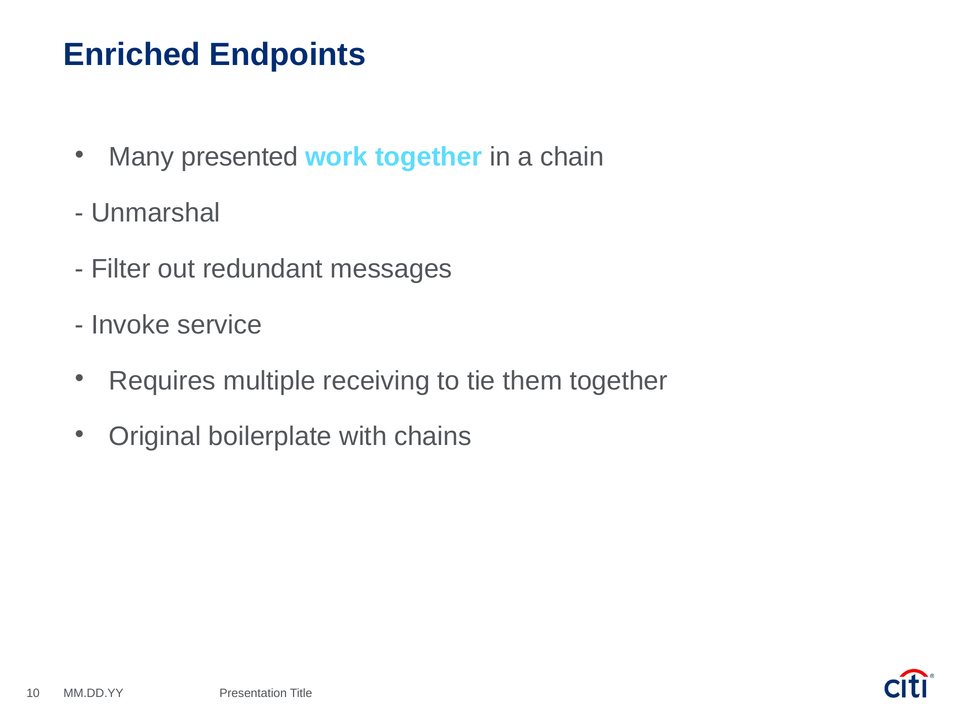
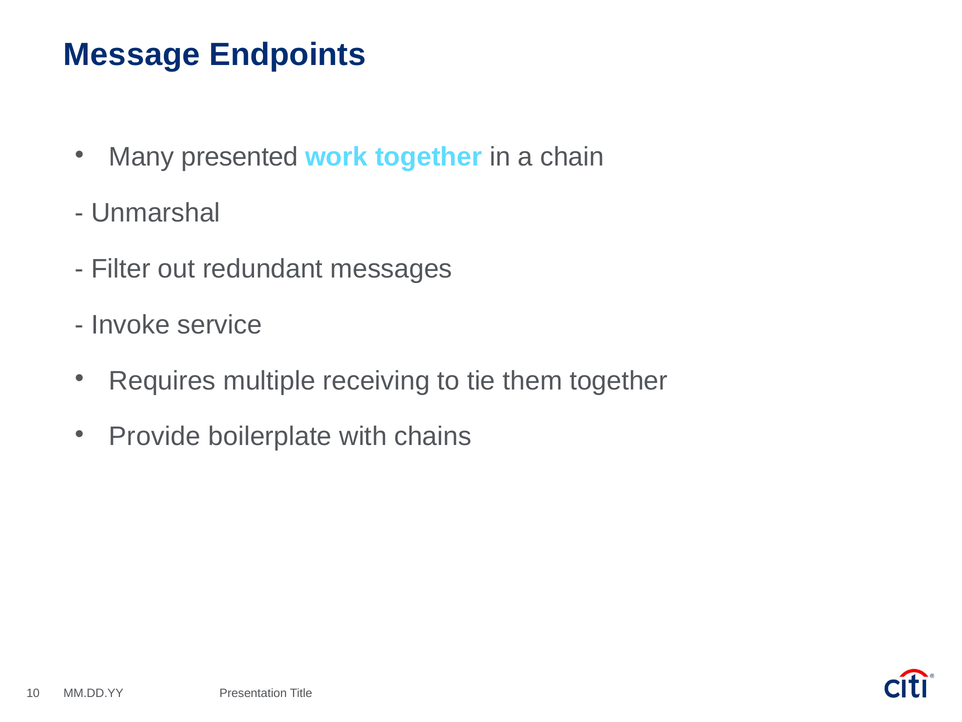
Enriched: Enriched -> Message (132, 55)
Original: Original -> Provide (155, 436)
